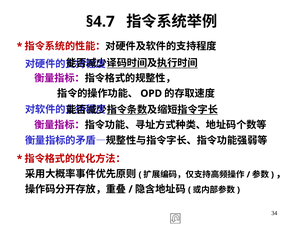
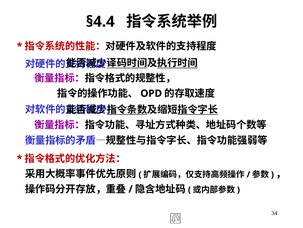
§4.7: §4.7 -> §4.4 (100, 22)
